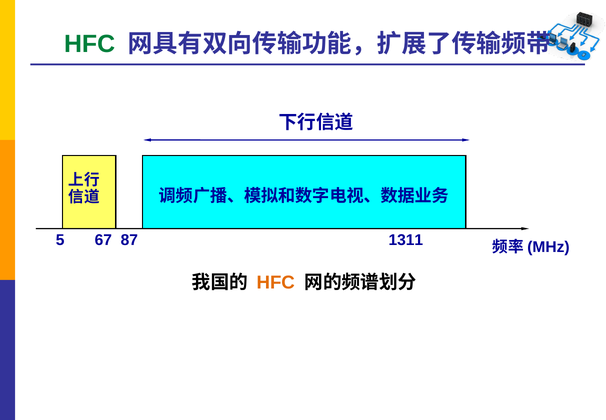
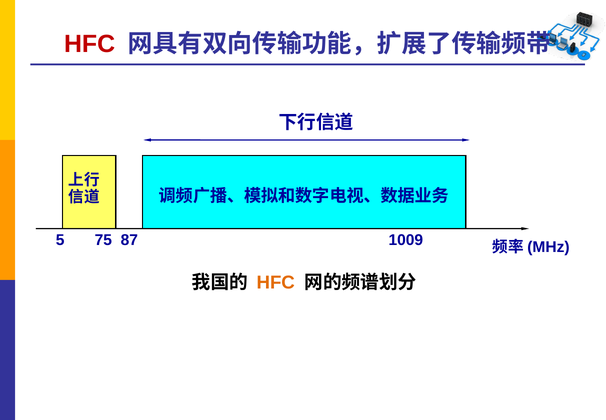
HFC colour: green -> red (90, 44)
67: 67 -> 75 (103, 240)
1311: 1311 -> 1009 (406, 240)
